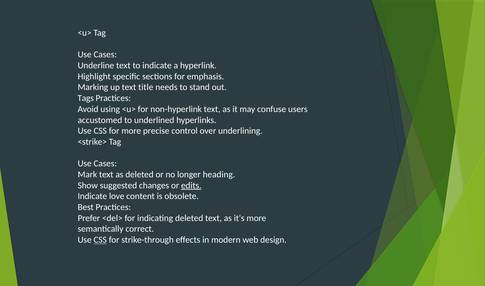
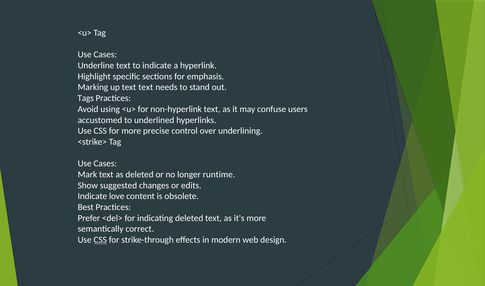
text title: title -> text (146, 87)
heading: heading -> runtime (219, 175)
edits underline: present -> none (191, 186)
